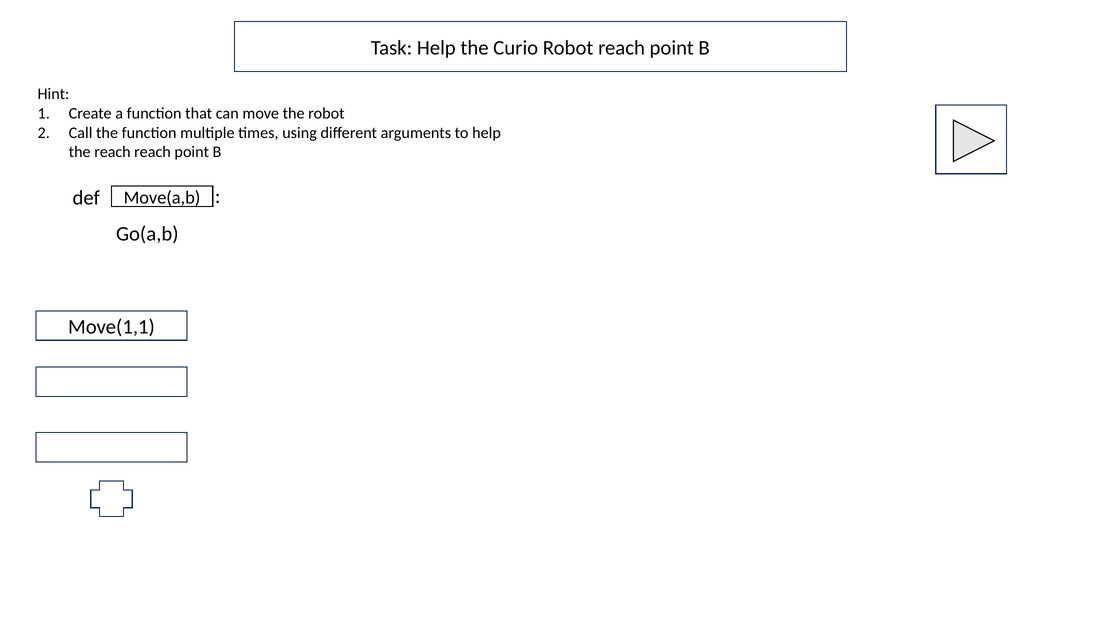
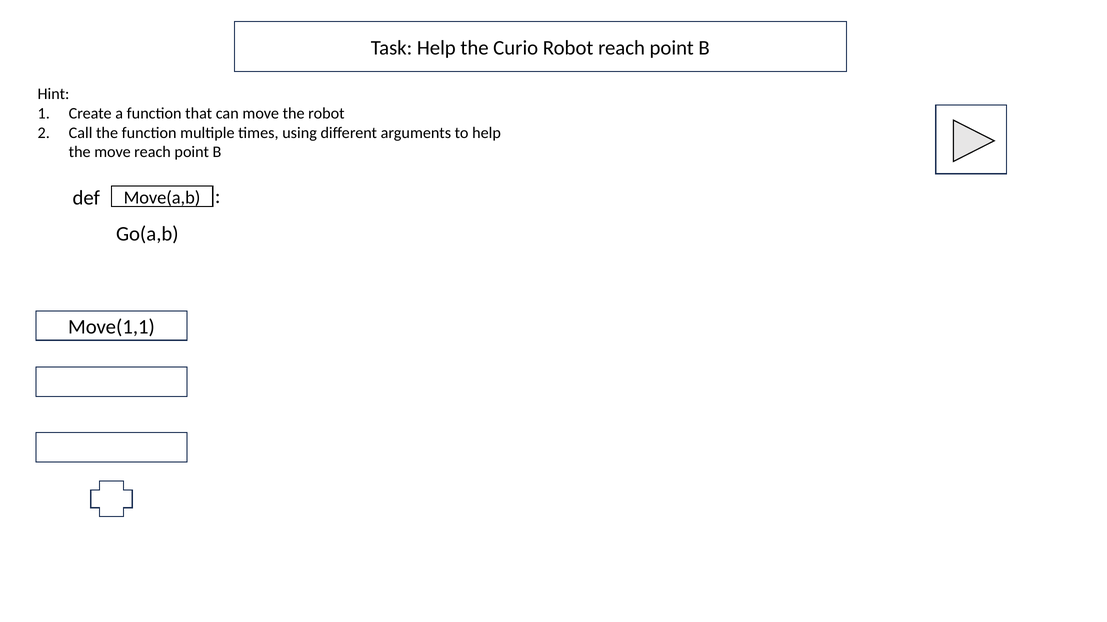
the reach: reach -> move (113, 152)
